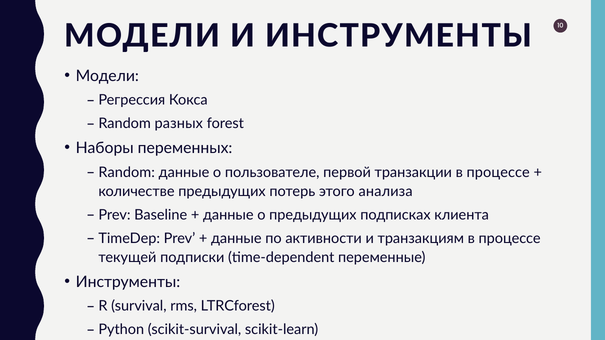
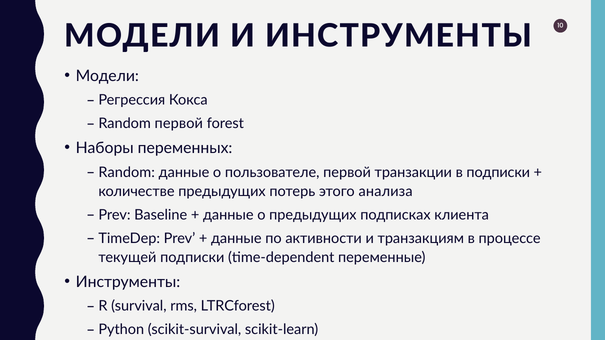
Random разных: разных -> первой (179, 124)
транзакции в процессе: процессе -> подписки (498, 172)
